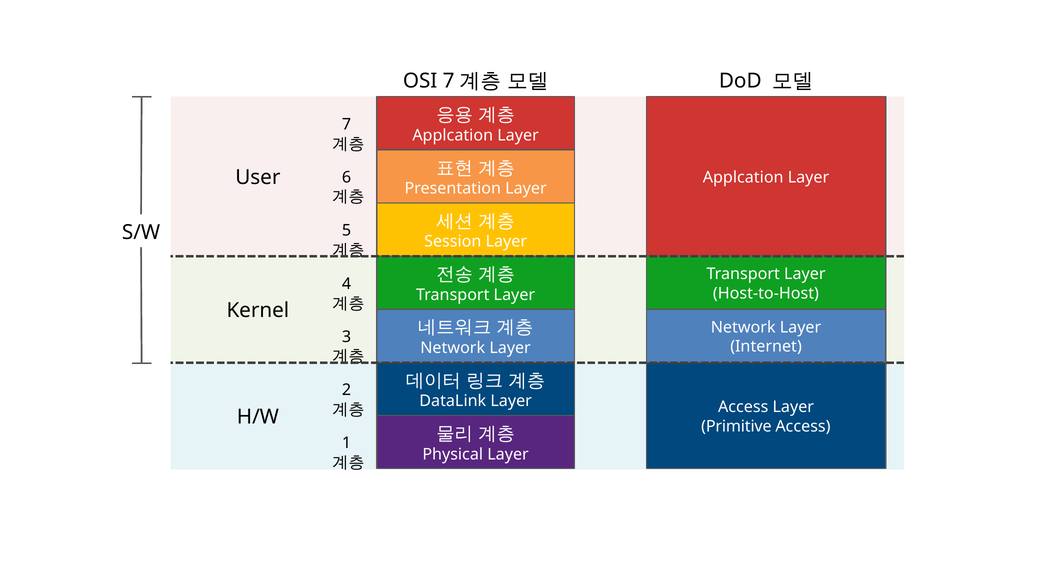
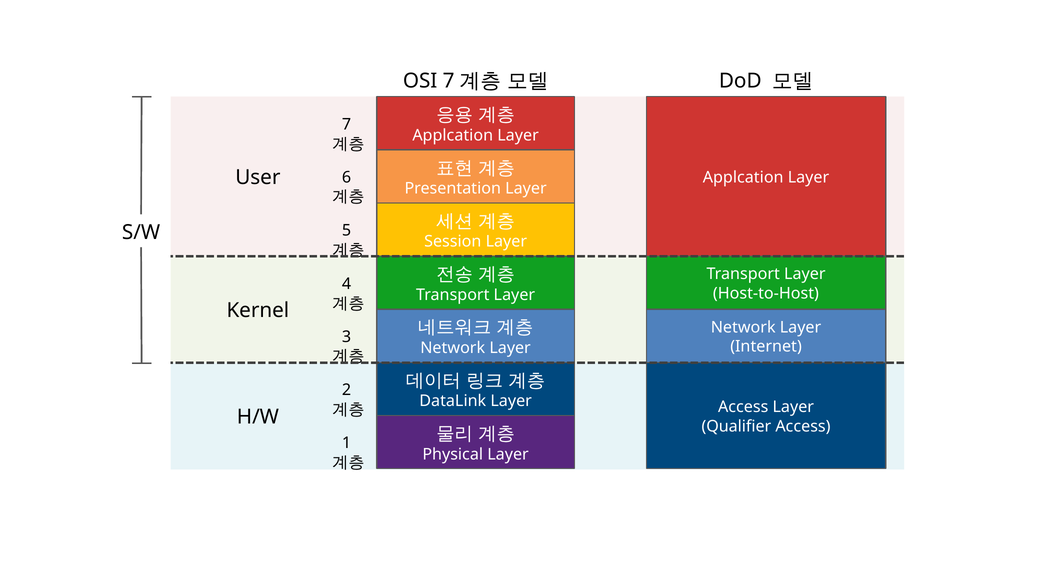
Primitive: Primitive -> Qualifier (736, 426)
